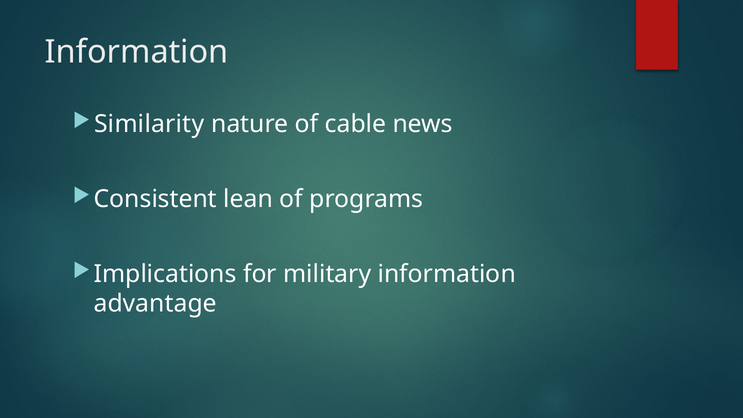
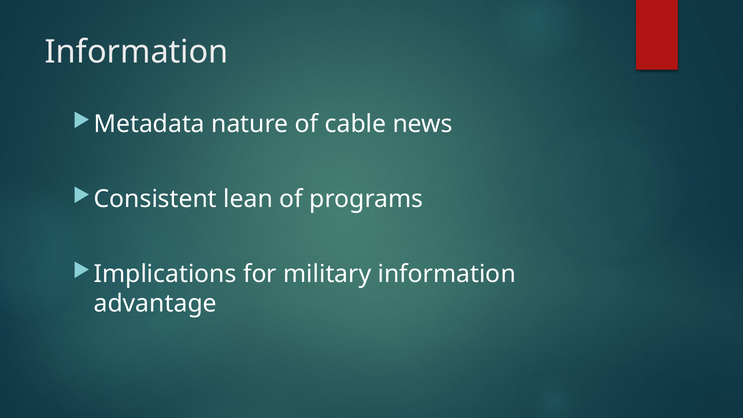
Similarity: Similarity -> Metadata (149, 124)
